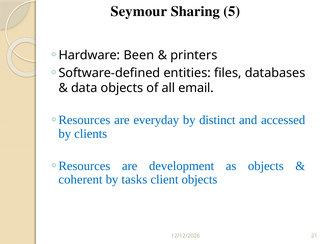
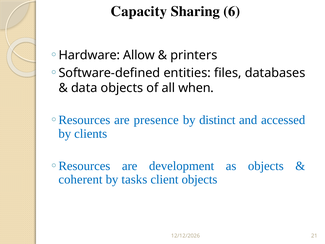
Seymour: Seymour -> Capacity (139, 11)
5: 5 -> 6 (232, 11)
Been: Been -> Allow (139, 55)
email: email -> when (196, 88)
everyday: everyday -> presence (156, 120)
